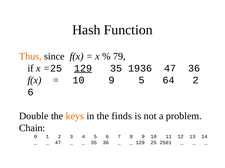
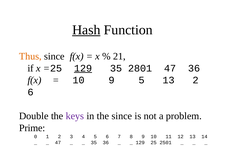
Hash underline: none -> present (86, 30)
79: 79 -> 21 (119, 57)
1936: 1936 -> 2801 (140, 69)
5 64: 64 -> 13 (169, 81)
keys colour: orange -> purple (75, 117)
the finds: finds -> since (122, 117)
Chain: Chain -> Prime (32, 129)
